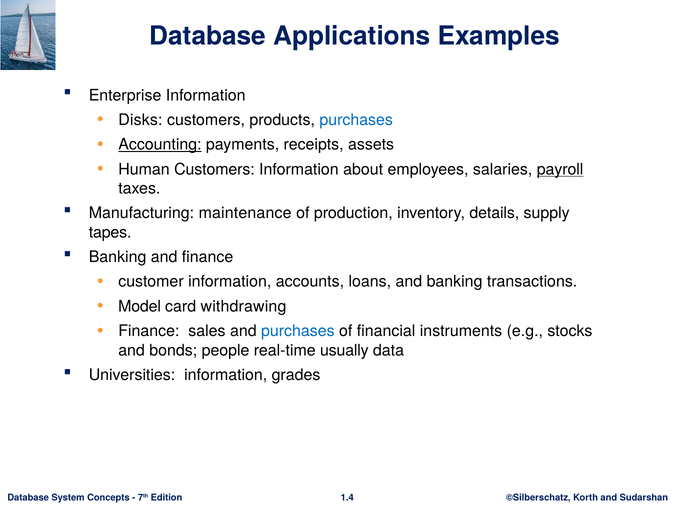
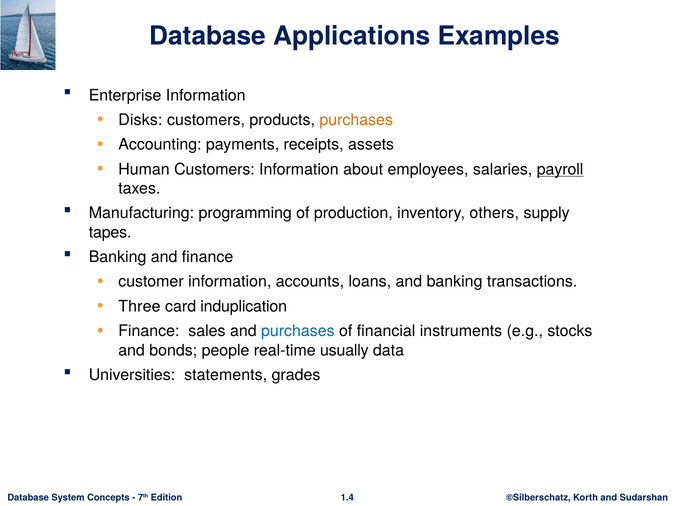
purchases colour: blue -> orange (356, 120)
Accounting underline: present -> none (160, 145)
maintenance: maintenance -> programming (245, 213)
details: details -> others (494, 213)
Model: Model -> Three (139, 307)
withdrawing: withdrawing -> induplication (244, 307)
Universities information: information -> statements (226, 375)
